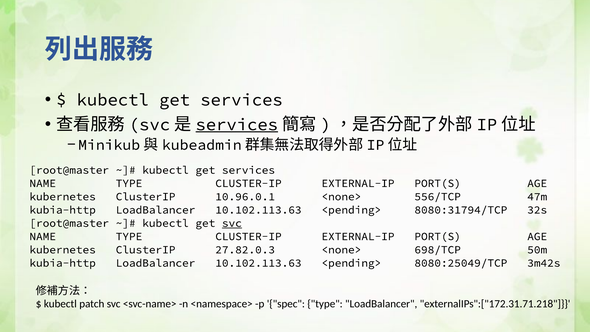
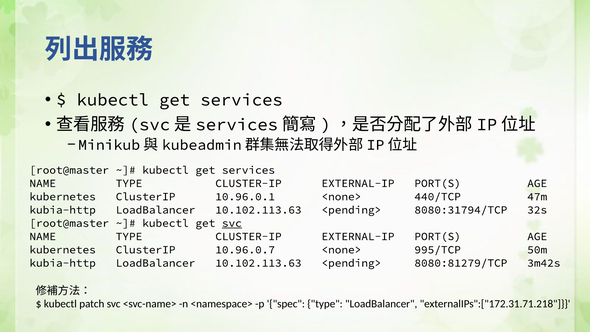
services underline: present -> none (237, 124)
556/TCP: 556/TCP -> 440/TCP (438, 197)
27.82.0.3: 27.82.0.3 -> 10.96.0.7 (245, 250)
698/TCP: 698/TCP -> 995/TCP (438, 250)
8080:25049/TCP: 8080:25049/TCP -> 8080:81279/TCP (461, 263)
